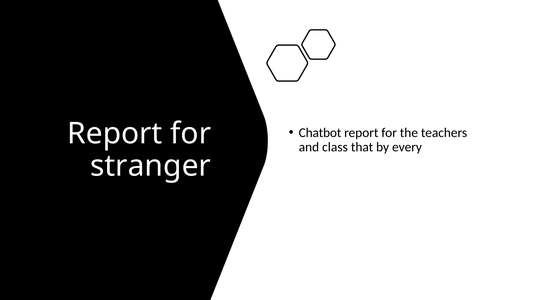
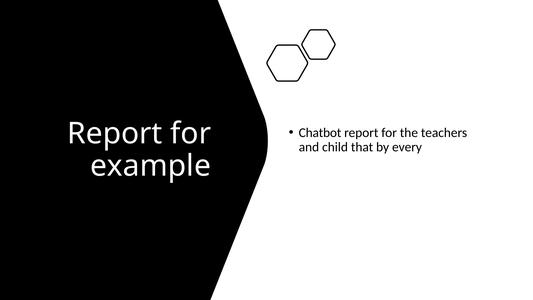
class: class -> child (335, 147)
stranger: stranger -> example (151, 166)
